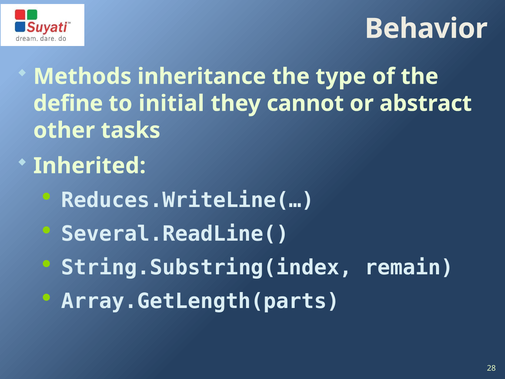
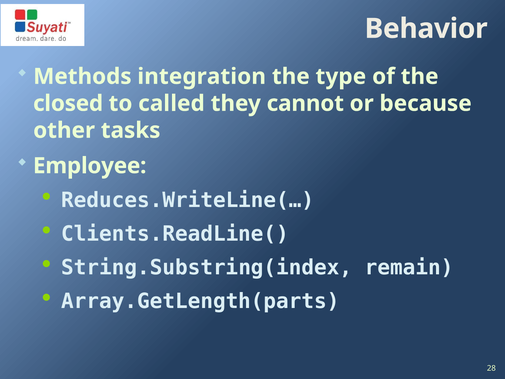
inheritance: inheritance -> integration (202, 76)
define: define -> closed (68, 103)
initial: initial -> called (171, 103)
abstract: abstract -> because (426, 103)
Inherited: Inherited -> Employee (90, 166)
Several.ReadLine(: Several.ReadLine( -> Clients.ReadLine( (175, 234)
